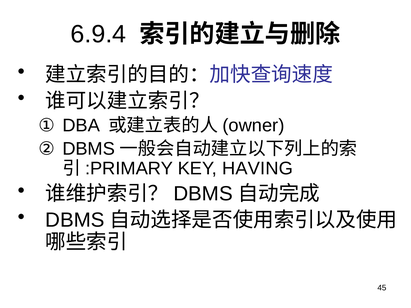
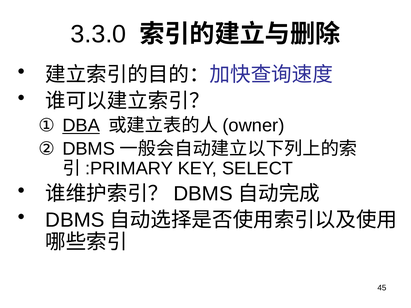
6.9.4: 6.9.4 -> 3.3.0 (98, 34)
DBA underline: none -> present (81, 126)
HAVING: HAVING -> SELECT (258, 169)
